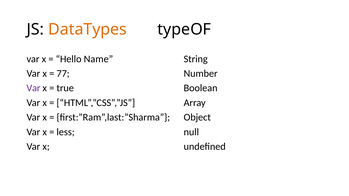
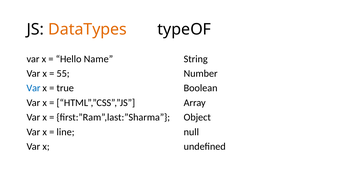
77: 77 -> 55 (63, 74)
Var colour: purple -> blue (33, 88)
less: less -> line (66, 132)
